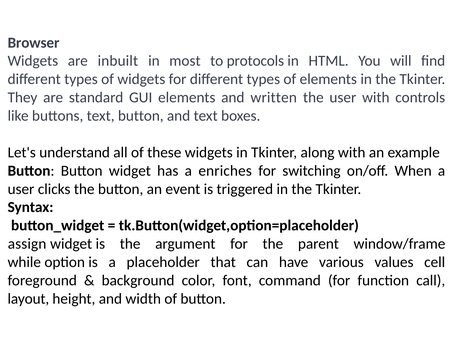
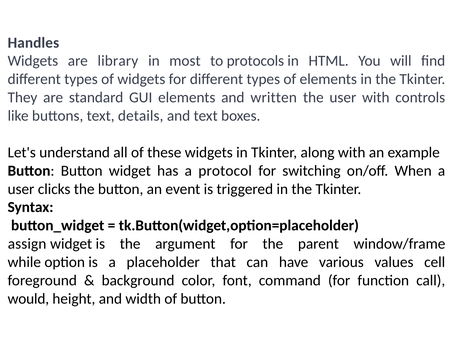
Browser: Browser -> Handles (33, 43)
inbuilt: inbuilt -> library (118, 61)
text button: button -> details (141, 116)
enriches: enriches -> protocol (225, 171)
layout: layout -> would (28, 299)
